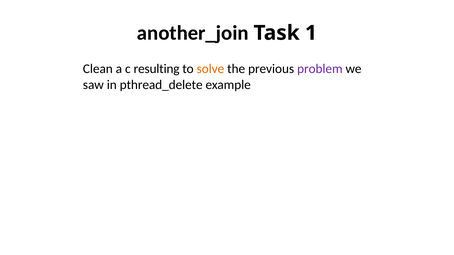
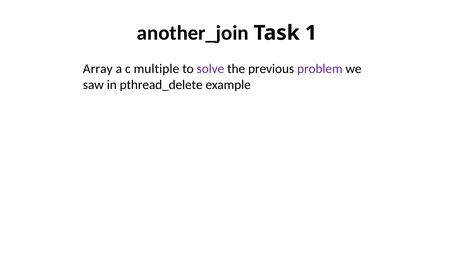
Clean: Clean -> Array (98, 69)
resulting: resulting -> multiple (156, 69)
solve colour: orange -> purple (210, 69)
